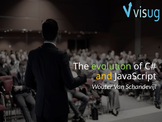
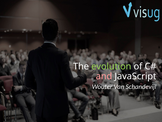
and colour: yellow -> pink (104, 76)
